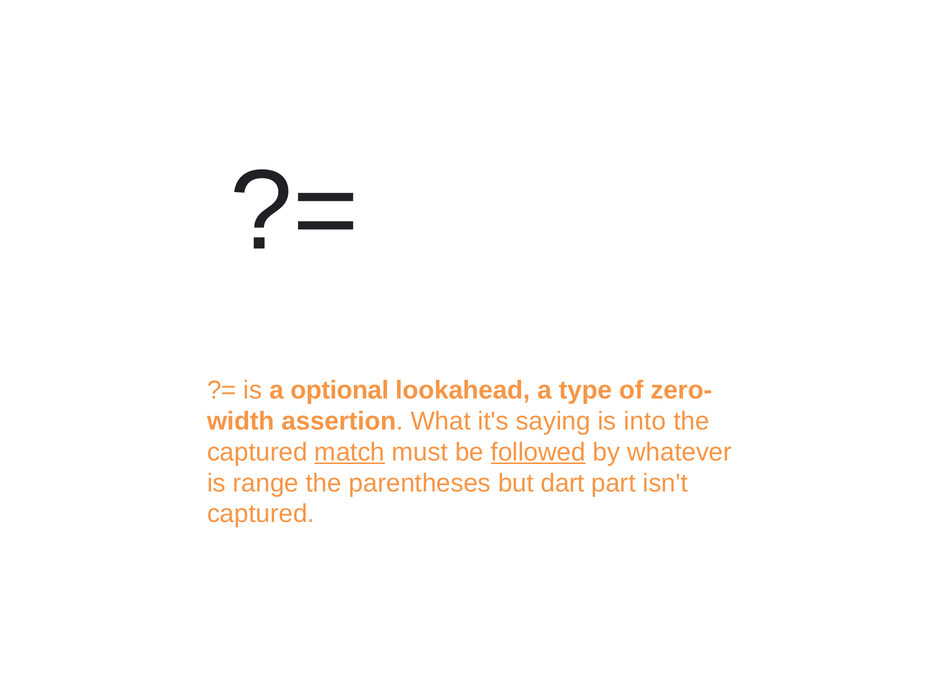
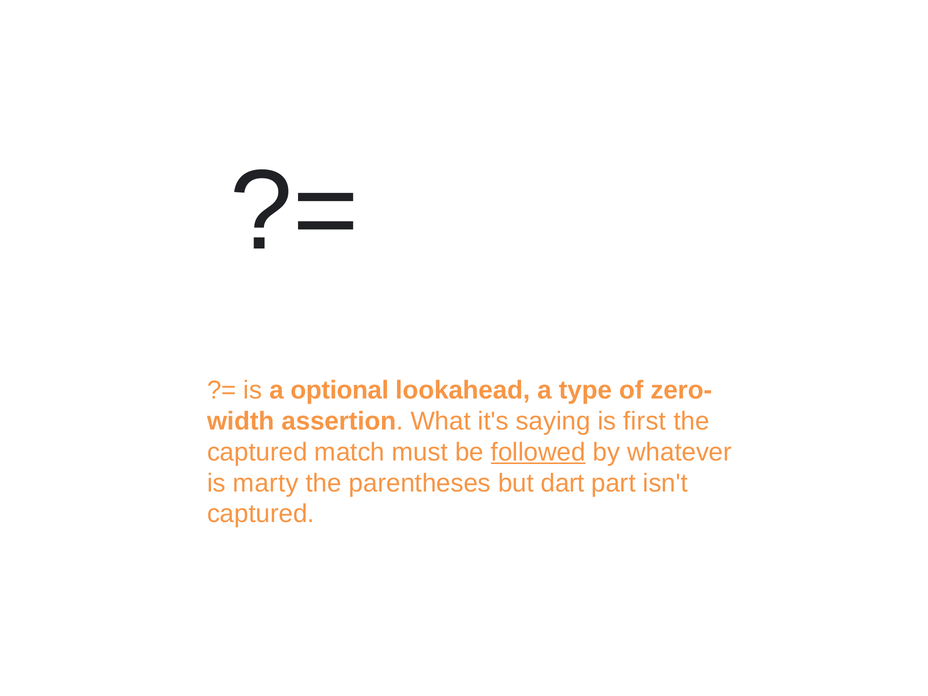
into: into -> first (645, 421)
match underline: present -> none (350, 452)
range: range -> marty (266, 483)
